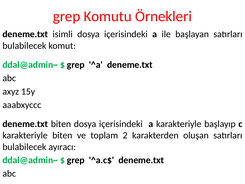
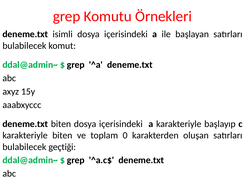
2: 2 -> 0 (125, 135)
ayıracı: ayıracı -> geçtiği (62, 147)
